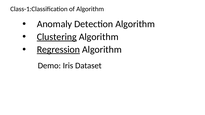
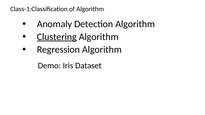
Regression underline: present -> none (58, 50)
